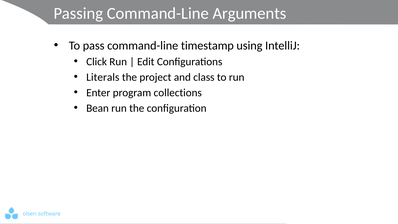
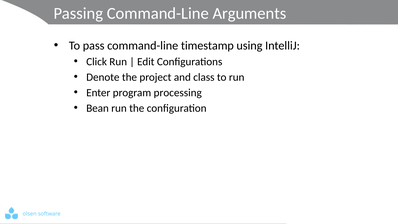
Literals: Literals -> Denote (103, 77)
collections: collections -> processing (178, 93)
